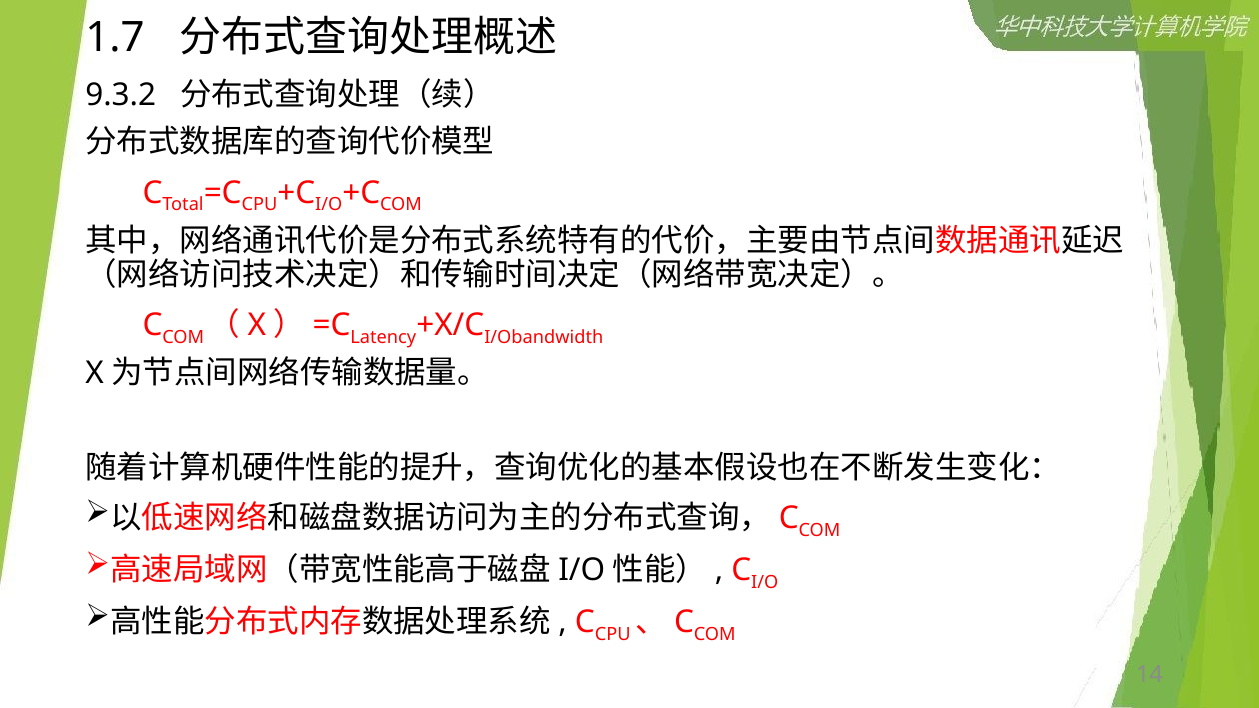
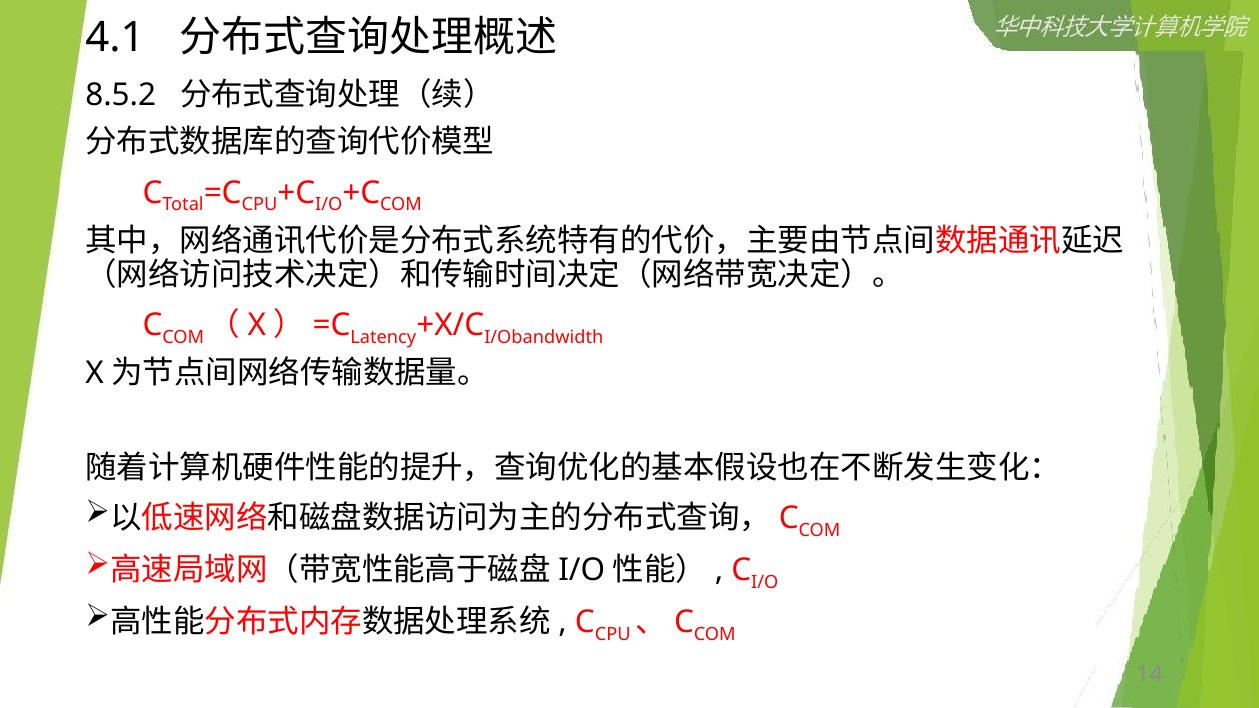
1.7: 1.7 -> 4.1 (115, 38)
9.3.2: 9.3.2 -> 8.5.2 (121, 95)
